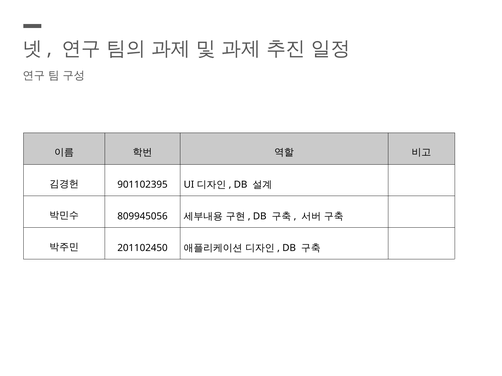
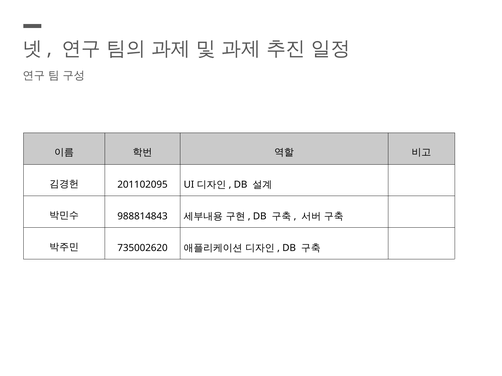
901102395: 901102395 -> 201102095 (142, 185)
809945056: 809945056 -> 988814843 (142, 217)
201102450: 201102450 -> 735002620 (142, 248)
